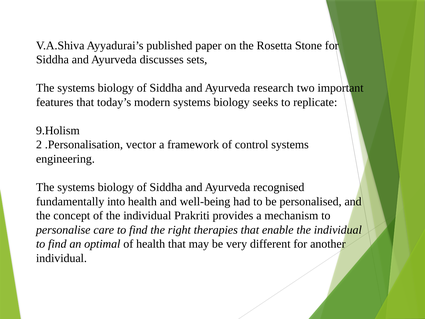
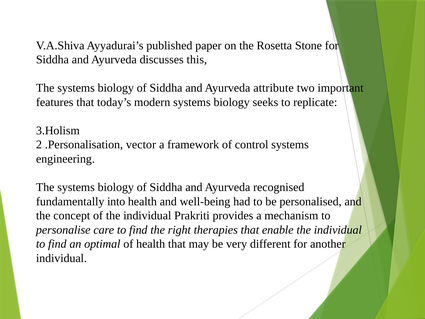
sets: sets -> this (197, 60)
research: research -> attribute (274, 88)
9.Holism: 9.Holism -> 3.Holism (58, 130)
